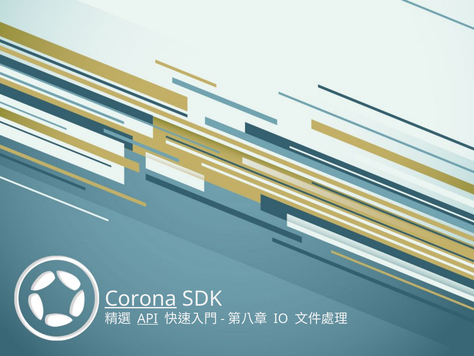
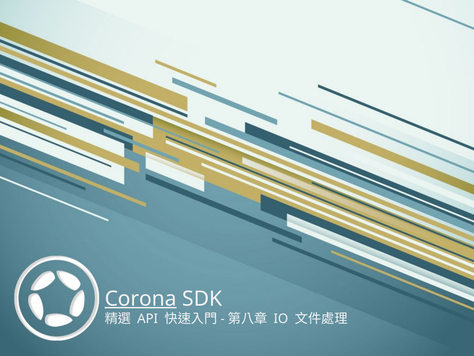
API underline: present -> none (148, 318)
